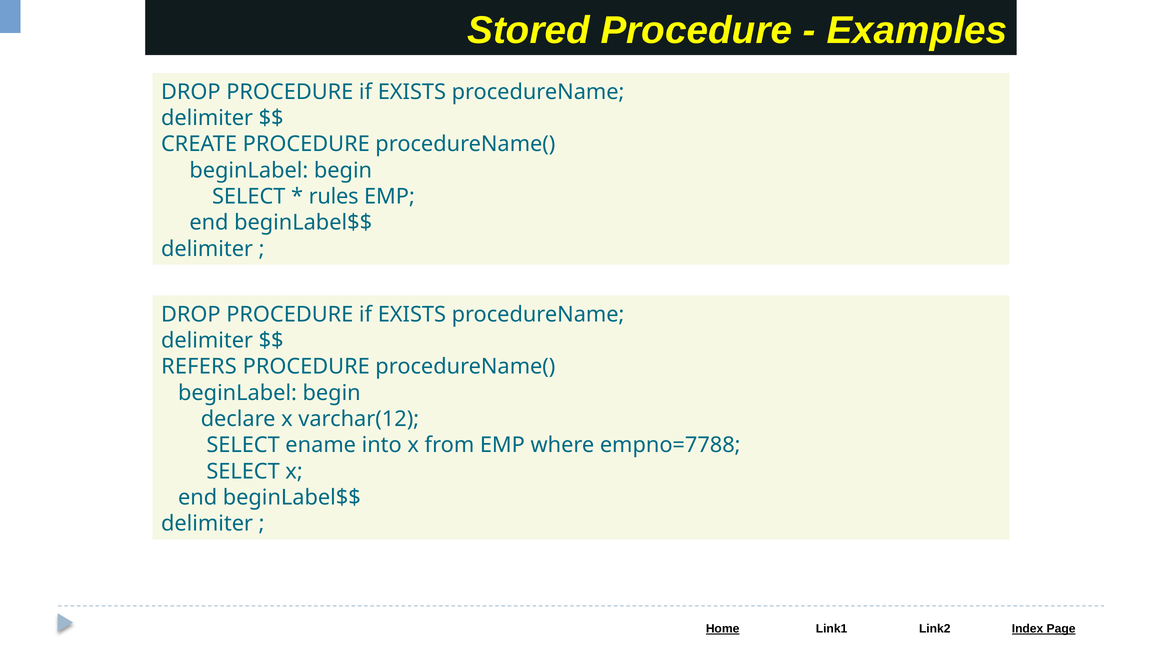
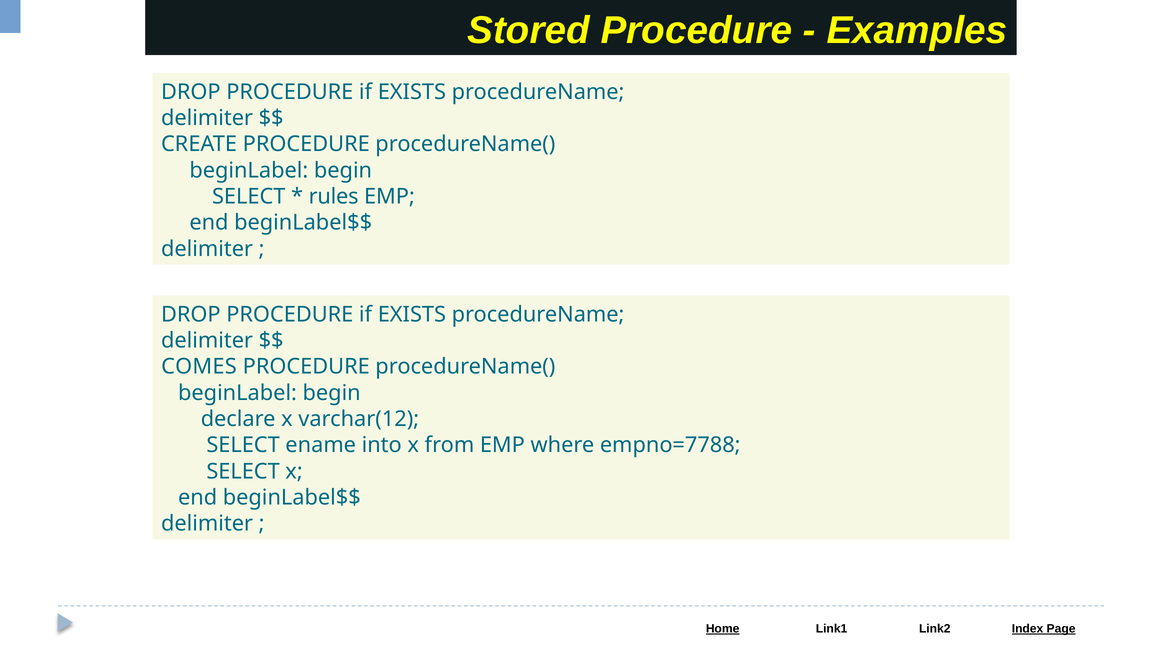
REFERS: REFERS -> COMES (199, 366)
